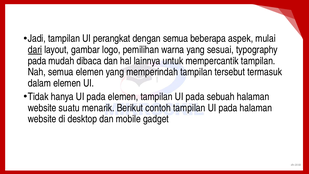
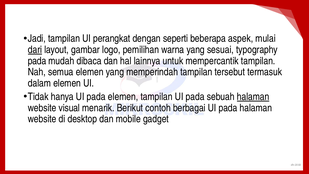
dengan semua: semua -> seperti (176, 39)
halaman underline: none -> present (253, 97)
suatu: suatu -> visual (69, 108)
contoh tampilan: tampilan -> berbagai (189, 108)
